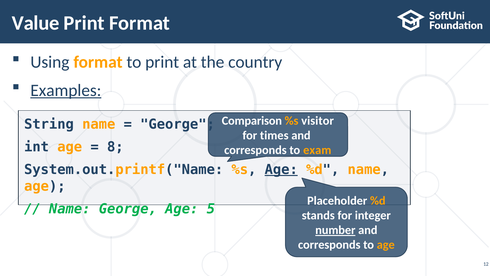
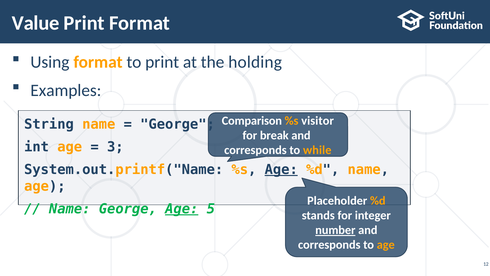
country: country -> holding (255, 62)
Examples underline: present -> none (66, 90)
times: times -> break (274, 135)
8: 8 -> 3 (115, 147)
exam: exam -> while (317, 150)
Age underline: none -> present (182, 209)
